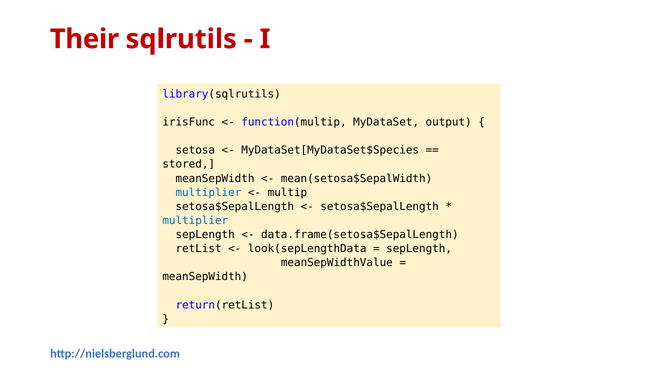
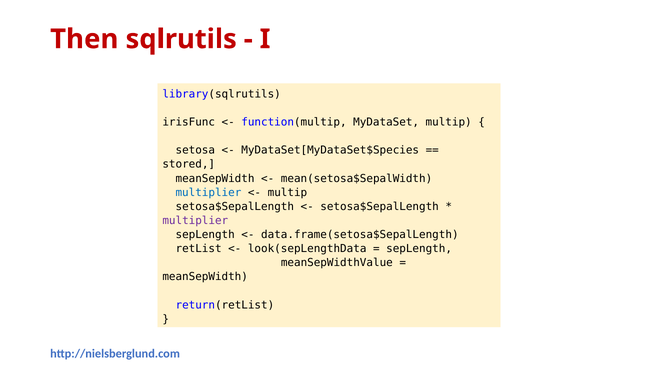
Their: Their -> Then (84, 39)
MyDataSet output: output -> multip (449, 122)
multiplier colour: blue -> purple (195, 221)
